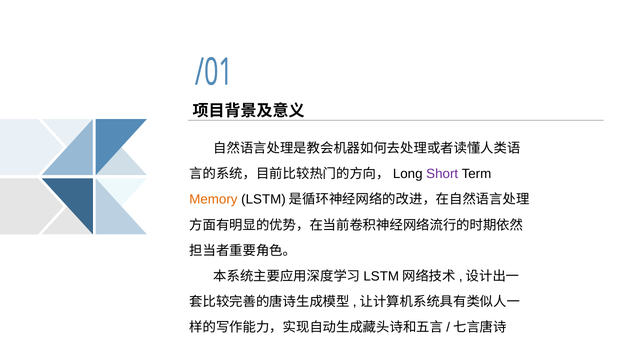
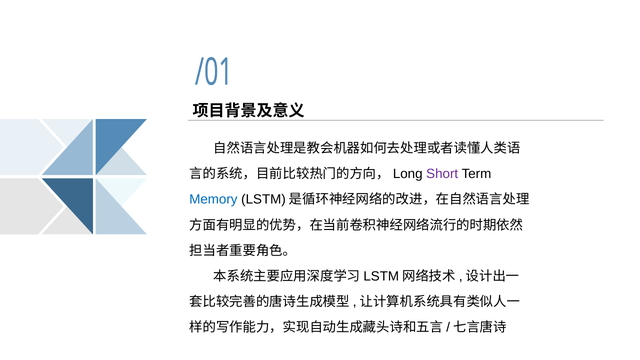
Memory colour: orange -> blue (213, 200)
